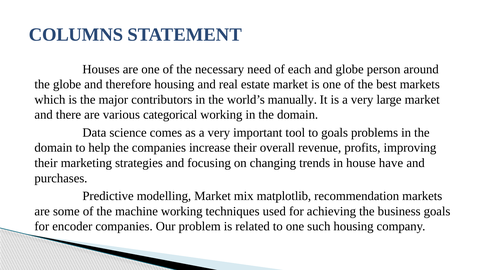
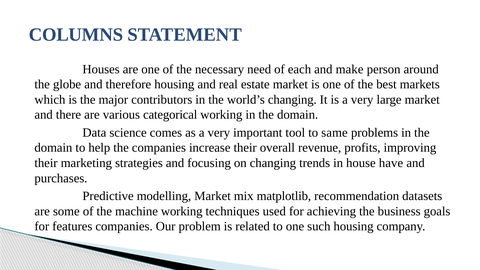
and globe: globe -> make (350, 69)
world’s manually: manually -> changing (292, 100)
to goals: goals -> same (335, 133)
recommendation markets: markets -> datasets (422, 196)
encoder: encoder -> features (72, 226)
